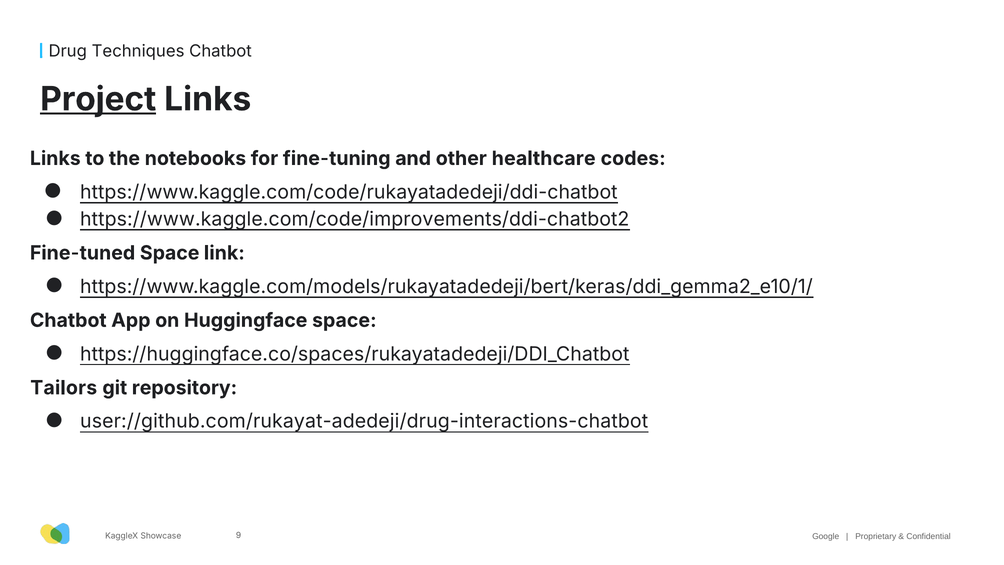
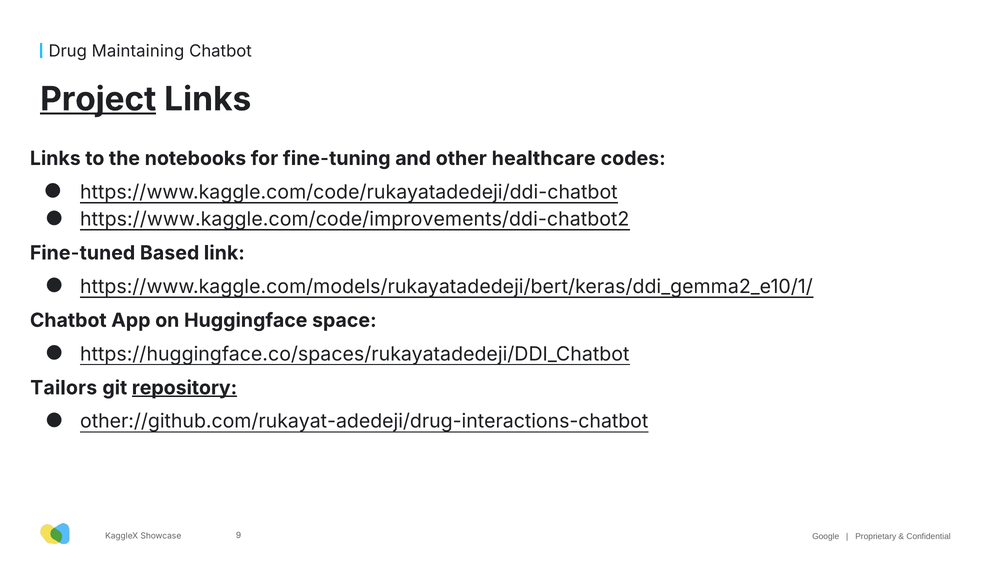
Techniques: Techniques -> Maintaining (138, 51)
Fine-tuned Space: Space -> Based (170, 253)
repository underline: none -> present (184, 388)
user://github.com/rukayat-adedeji/drug-interactions-chatbot: user://github.com/rukayat-adedeji/drug-interactions-chatbot -> other://github.com/rukayat-adedeji/drug-interactions-chatbot (364, 421)
